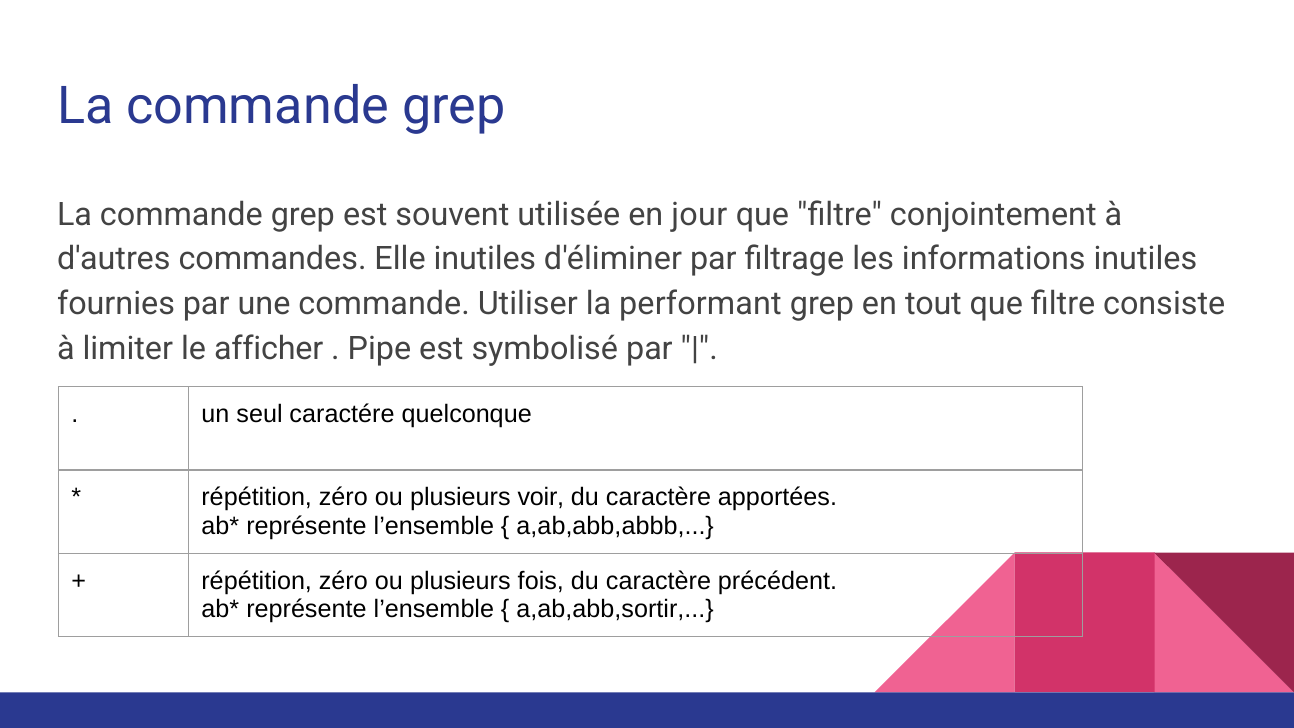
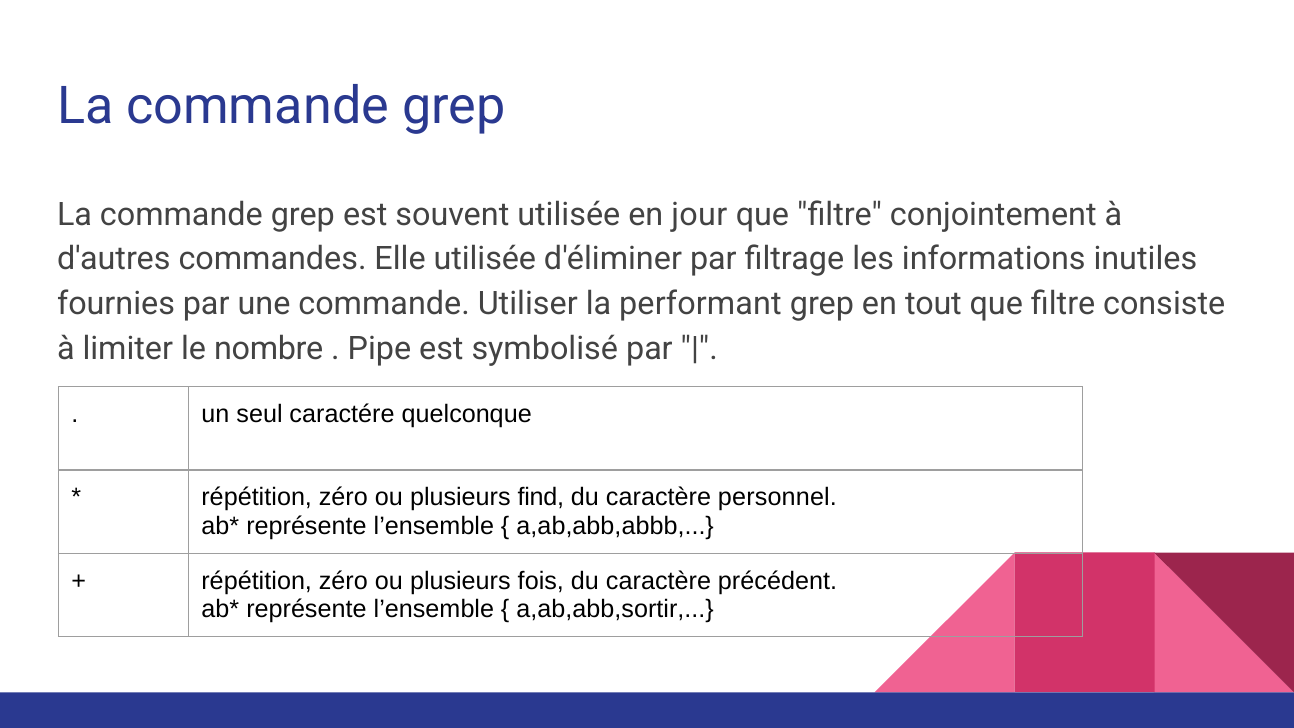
Elle inutiles: inutiles -> utilisée (485, 259)
afficher: afficher -> nombre (269, 348)
voir: voir -> find (541, 497)
apportées: apportées -> personnel (777, 497)
